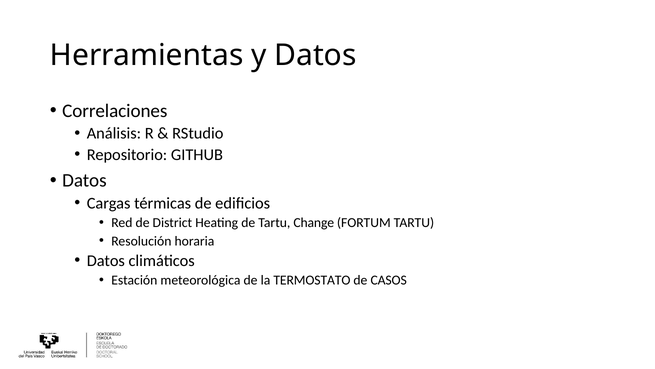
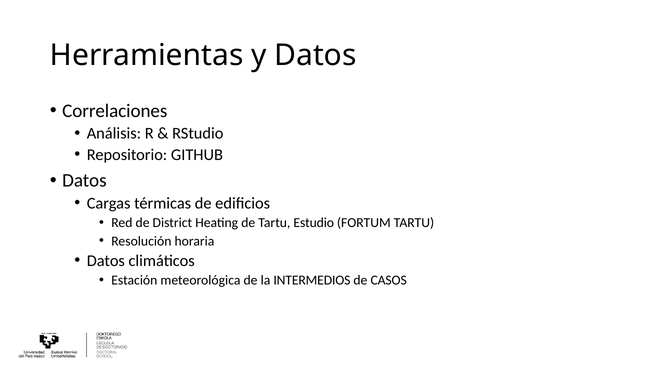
Change: Change -> Estudio (314, 223)
TERMOSTATO: TERMOSTATO -> INTERMEDIOS (312, 280)
